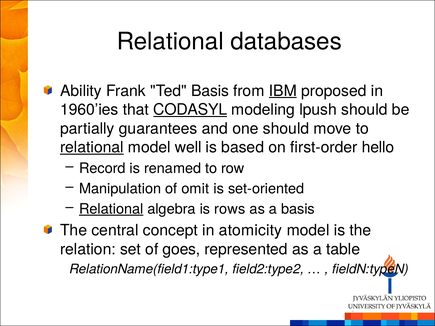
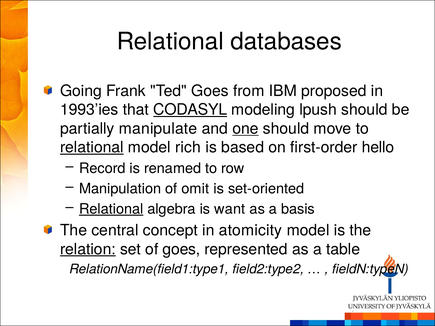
Ability: Ability -> Going (81, 91)
Ted Basis: Basis -> Goes (210, 91)
IBM underline: present -> none (283, 91)
1960’ies: 1960’ies -> 1993’ies (89, 110)
guarantees: guarantees -> manipulate (158, 129)
one underline: none -> present (246, 129)
well: well -> rich (188, 148)
rows: rows -> want (230, 209)
relation underline: none -> present (88, 249)
